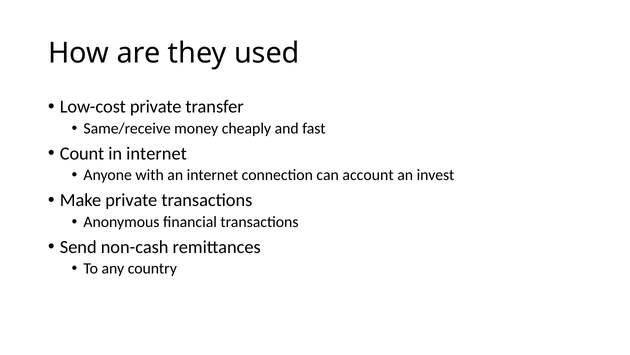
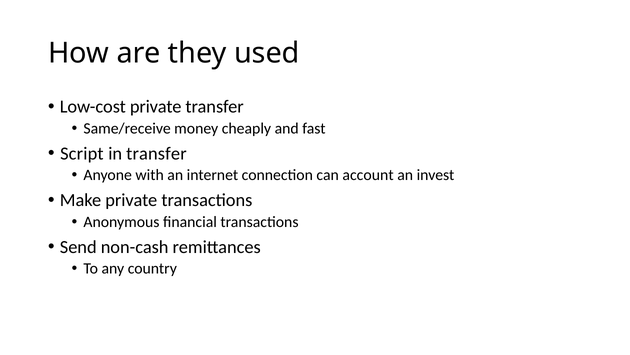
Count: Count -> Script (82, 153)
in internet: internet -> transfer (156, 153)
